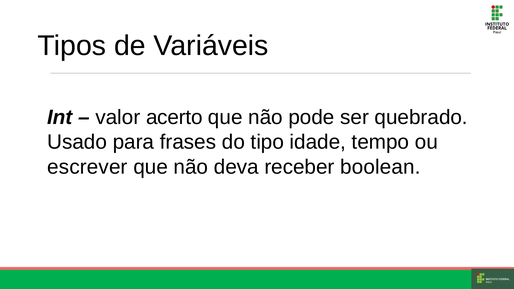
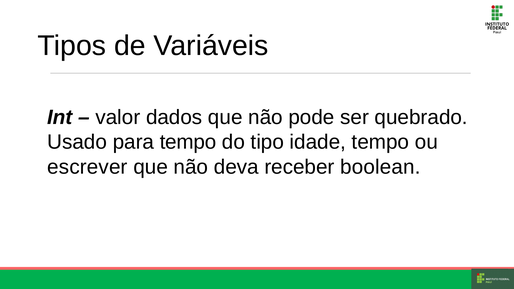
acerto: acerto -> dados (174, 117)
para frases: frases -> tempo (188, 142)
